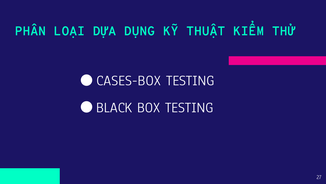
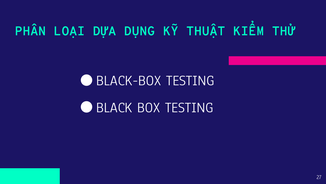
CASES-BOX: CASES-BOX -> BLACK-BOX (129, 80)
